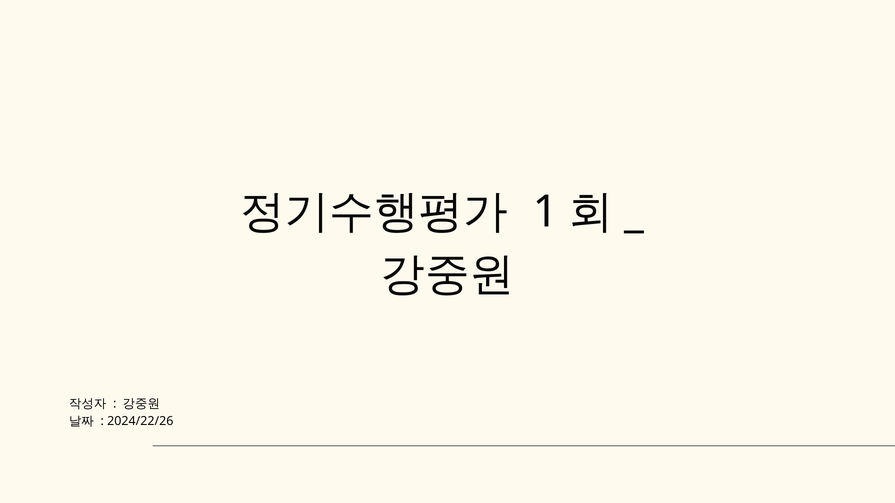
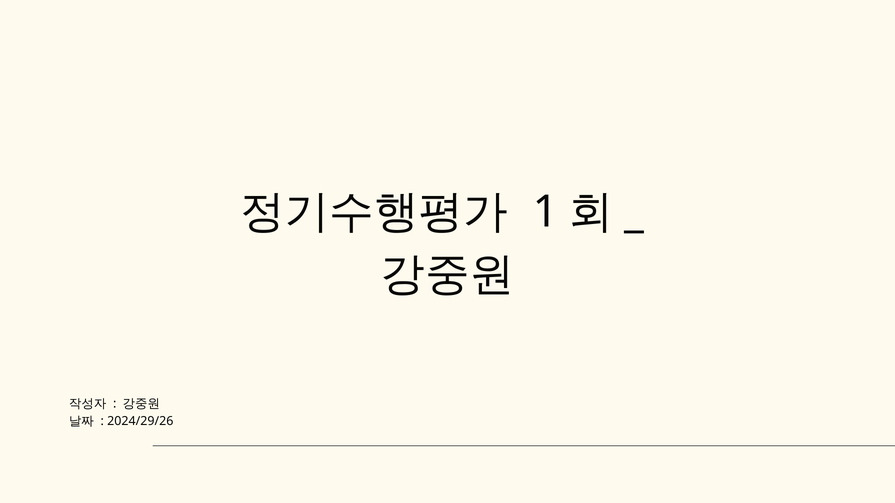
2024/22/26: 2024/22/26 -> 2024/29/26 (140, 422)
